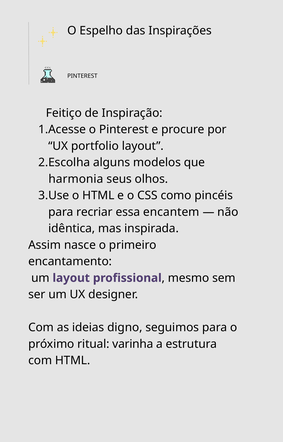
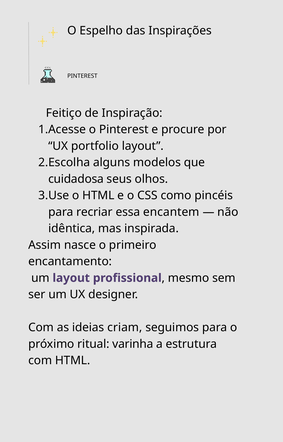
harmonia: harmonia -> cuidadosa (76, 179)
digno: digno -> criam (125, 328)
